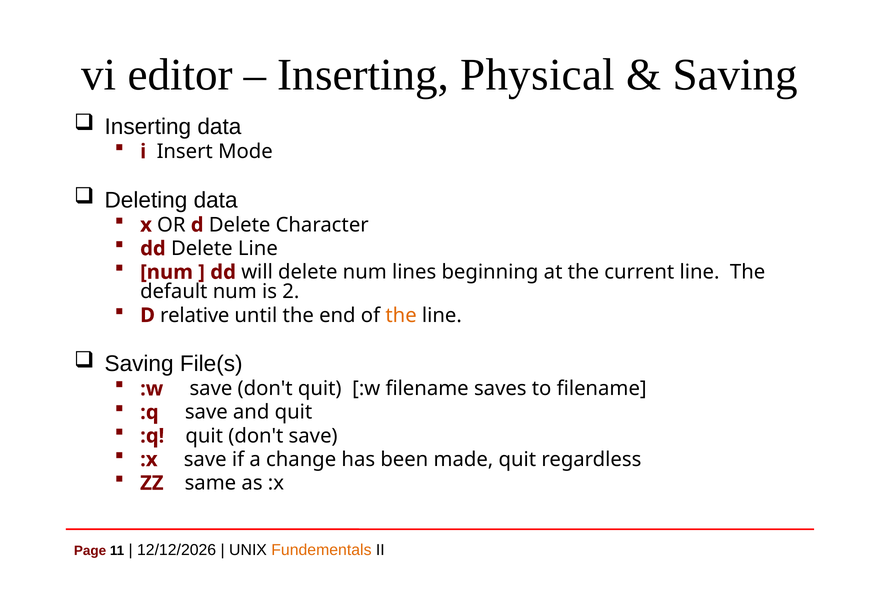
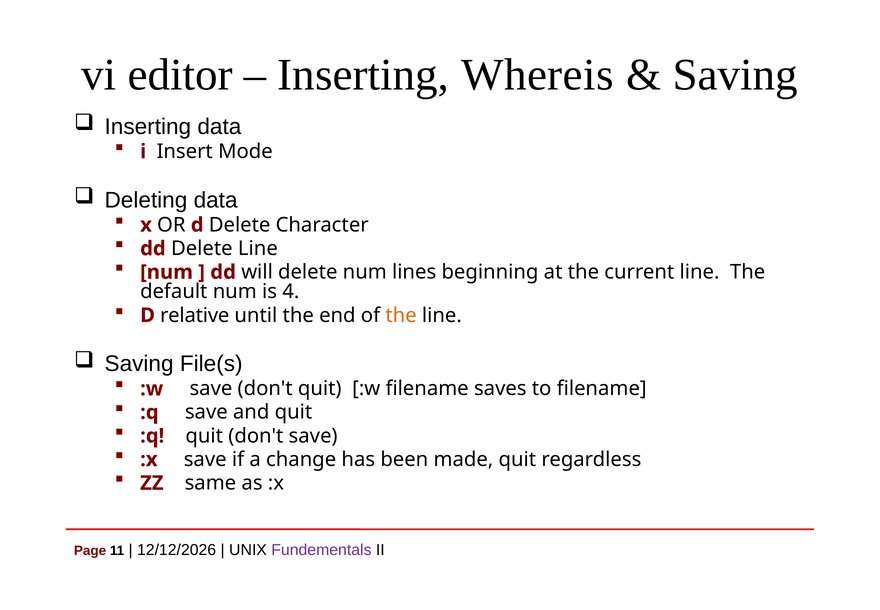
Physical: Physical -> Whereis (537, 75)
2: 2 -> 4 (291, 291)
Fundementals colour: orange -> purple (321, 550)
